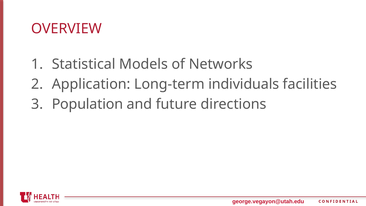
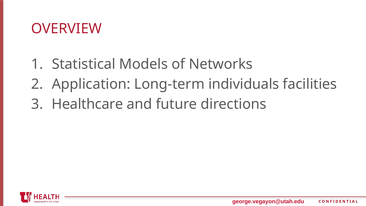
Population: Population -> Healthcare (87, 104)
